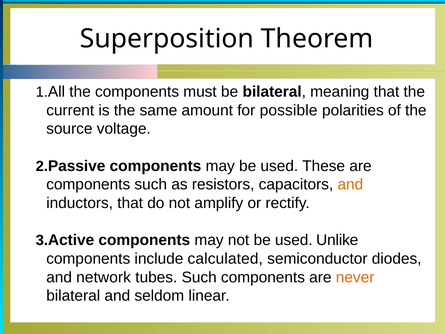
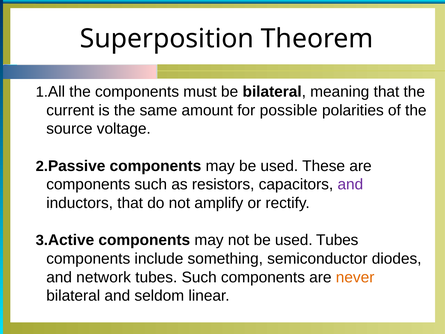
and colour: orange -> purple (350, 184)
used Unlike: Unlike -> Tubes (337, 240)
calculated: calculated -> something (225, 259)
